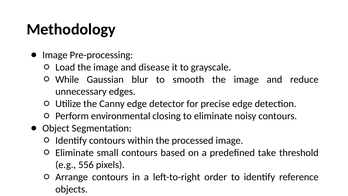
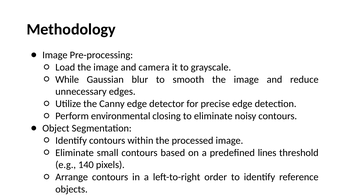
disease: disease -> camera (154, 67)
take: take -> lines (267, 152)
556: 556 -> 140 (86, 165)
